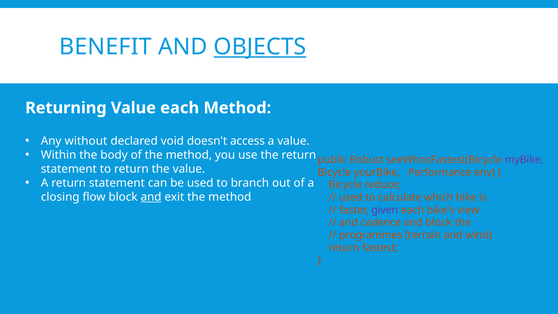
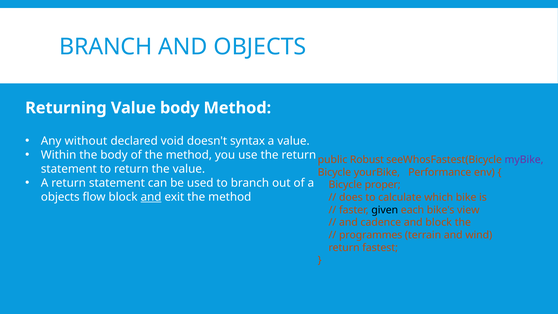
BENEFIT: BENEFIT -> BRANCH (106, 47)
OBJECTS underline: present -> none (260, 47)
Value each: each -> body (180, 108)
access: access -> syntax (248, 141)
reduce: reduce -> proper (383, 185)
closing: closing -> objects (60, 197)
used: used -> does (351, 197)
given colour: purple -> black (385, 210)
